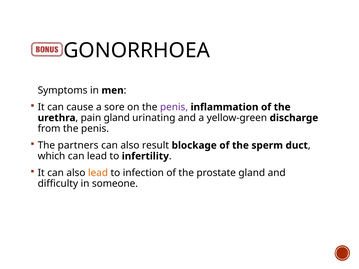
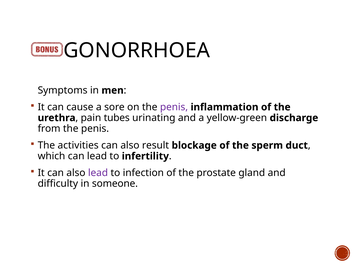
pain gland: gland -> tubes (117, 118)
partners: partners -> activities (78, 146)
lead colour: orange -> purple (98, 173)
